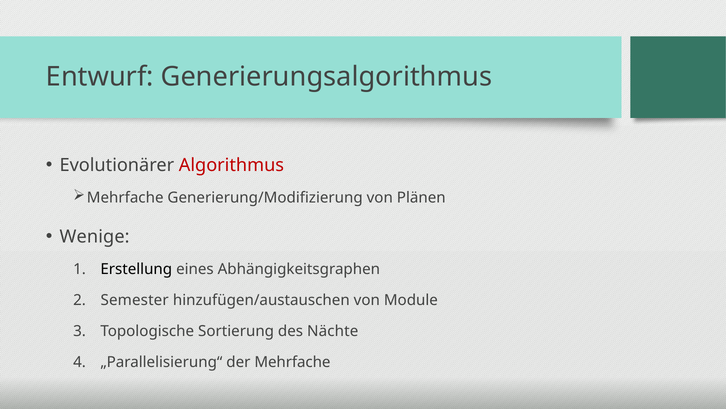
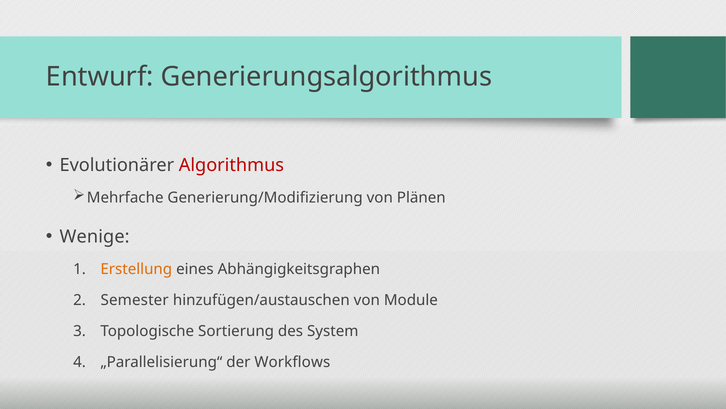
Erstellung colour: black -> orange (136, 269)
Nächte: Nächte -> System (333, 331)
der Mehrfache: Mehrfache -> Workflows (292, 362)
